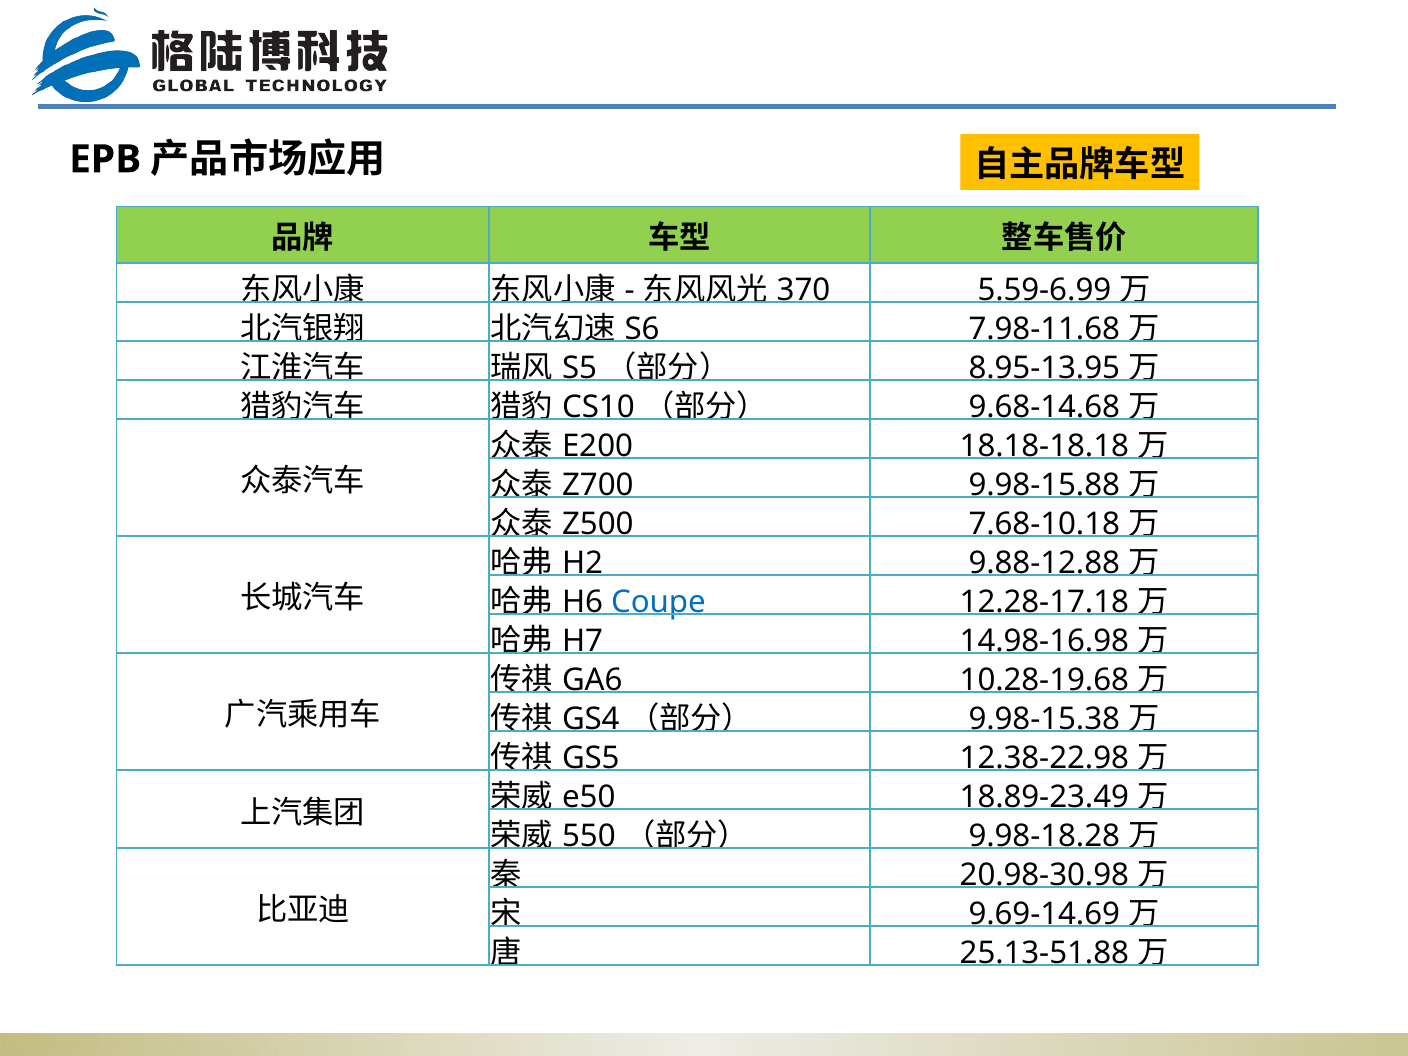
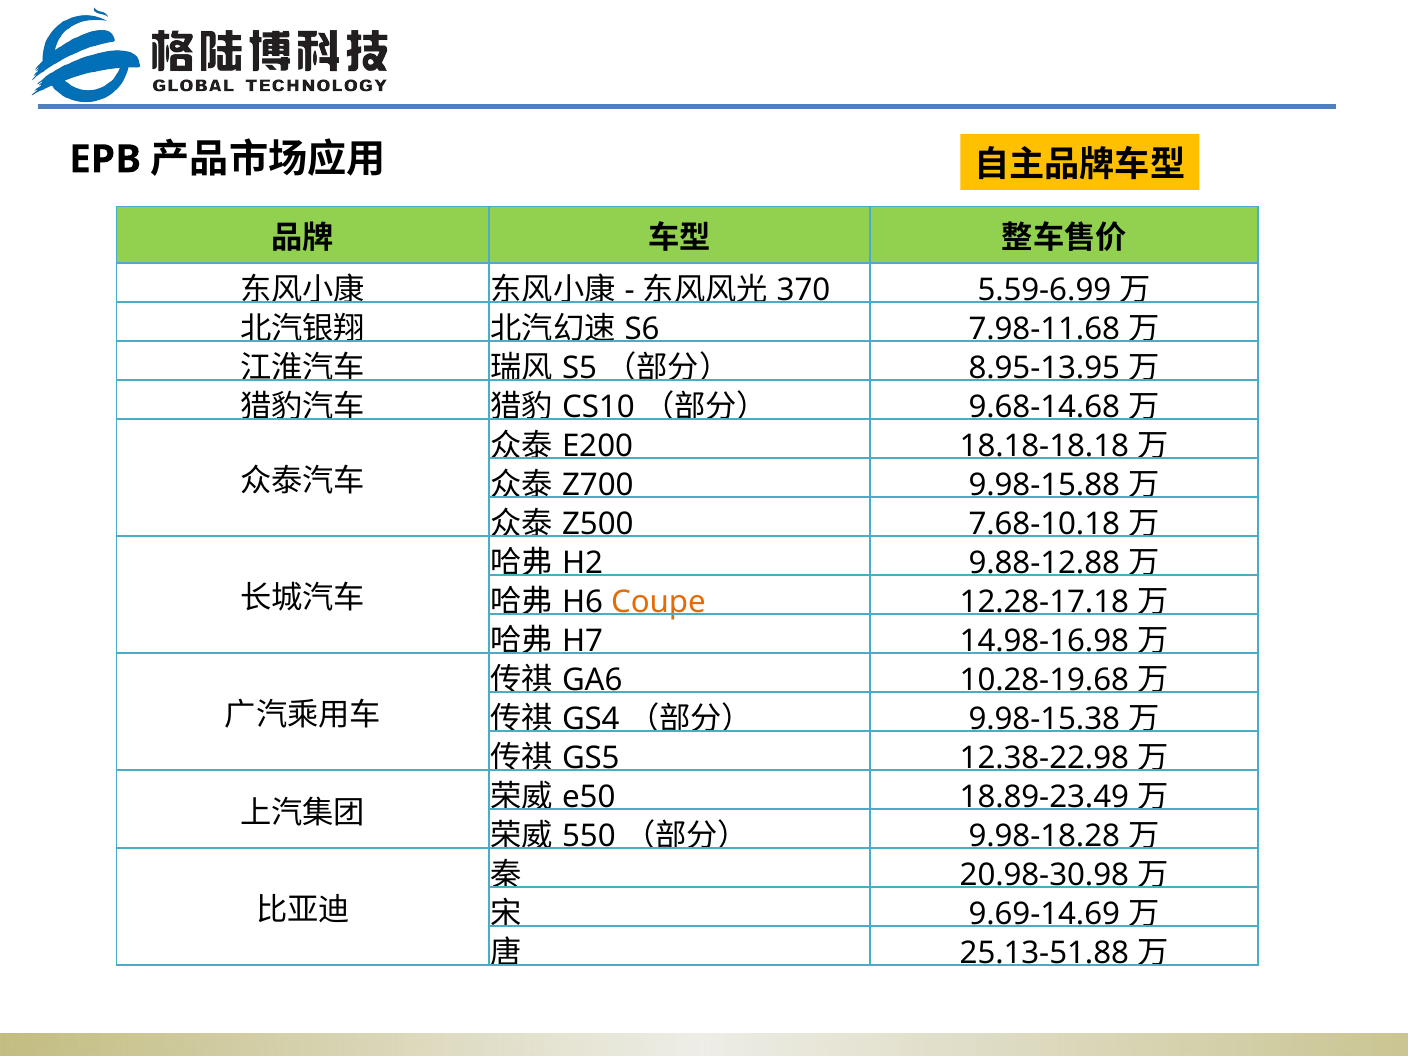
Coupe colour: blue -> orange (658, 602)
